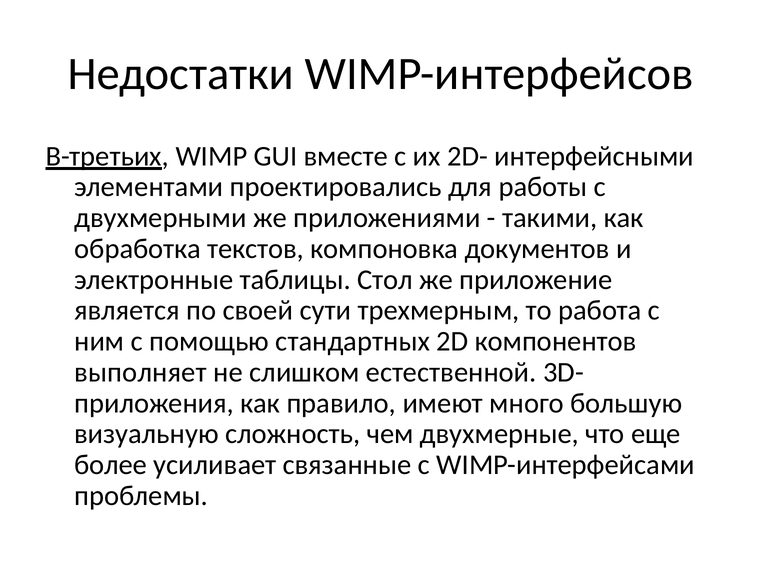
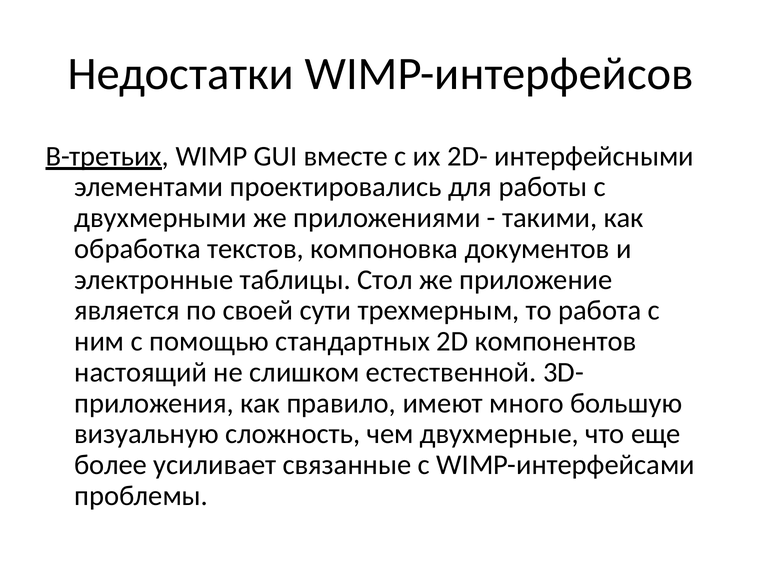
выполняет: выполняет -> настоящий (141, 373)
